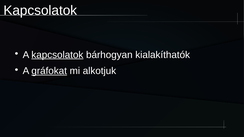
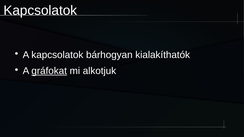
kapcsolatok underline: present -> none (57, 55)
